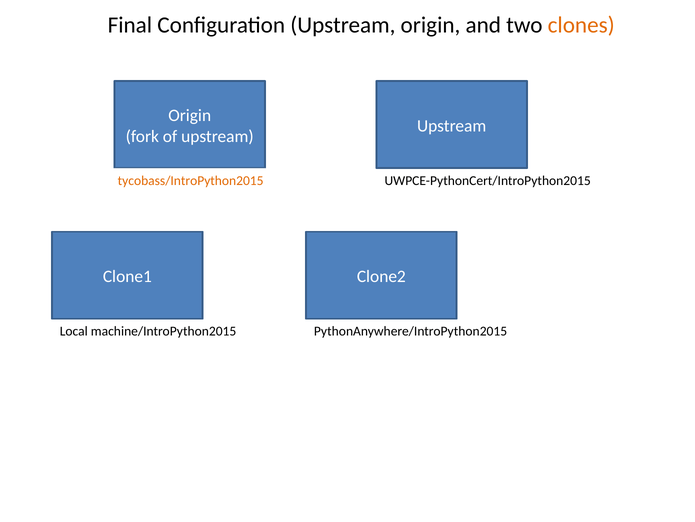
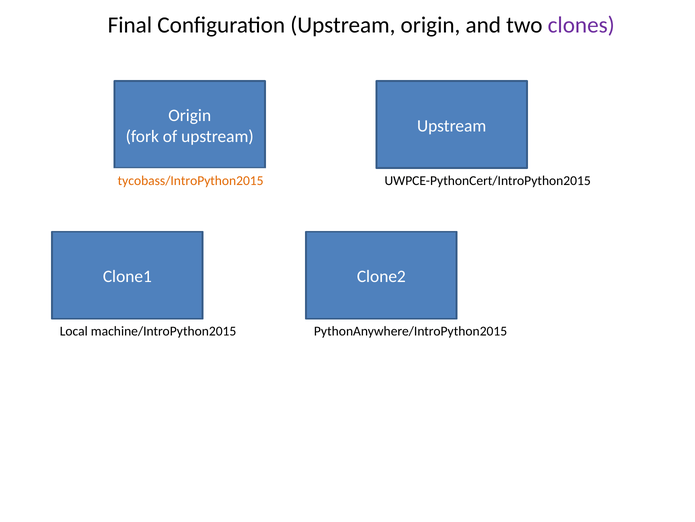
clones colour: orange -> purple (581, 25)
